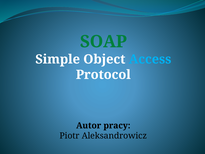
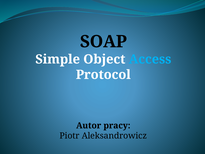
SOAP colour: green -> black (103, 42)
